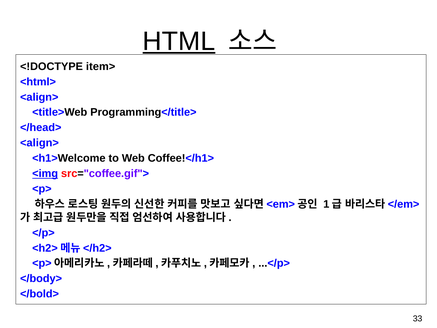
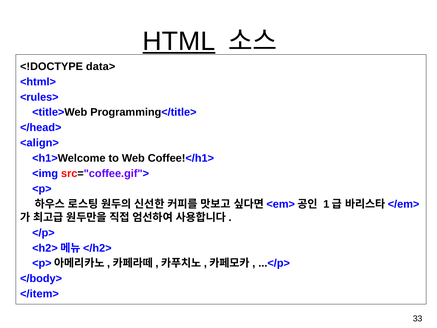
item>: item> -> data> (101, 66)
<align>: <align> -> <rules> (39, 97)
<img underline: present -> none (45, 174)
</bold>: </bold> -> </item> (39, 294)
